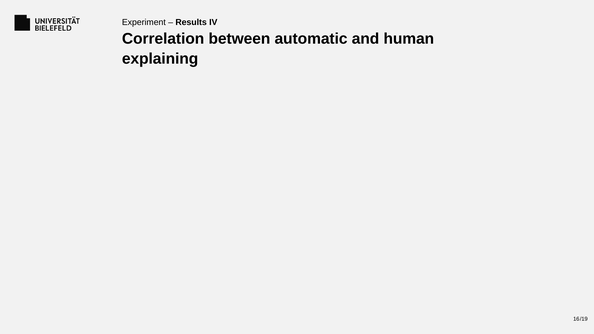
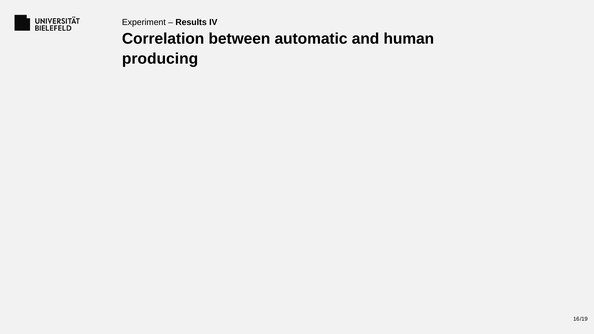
explaining: explaining -> producing (160, 59)
